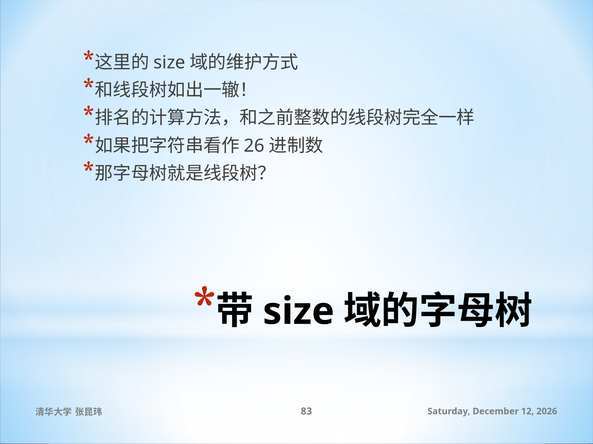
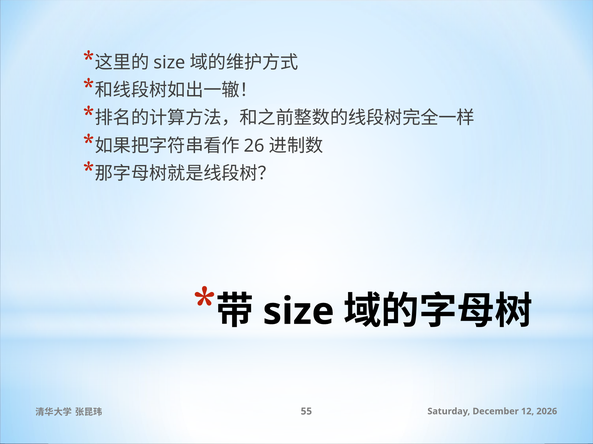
83: 83 -> 55 (306, 412)
